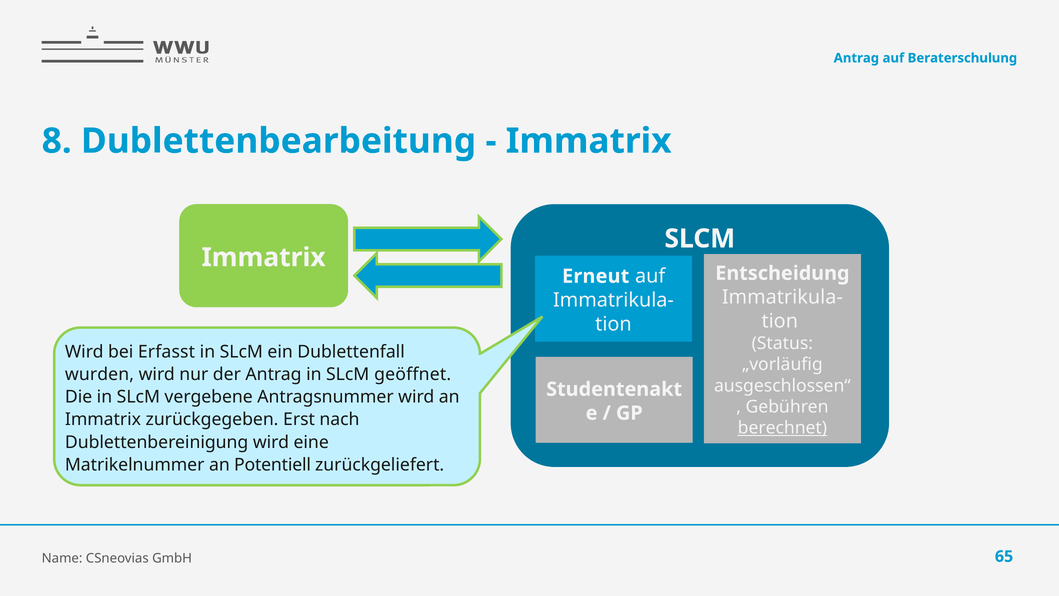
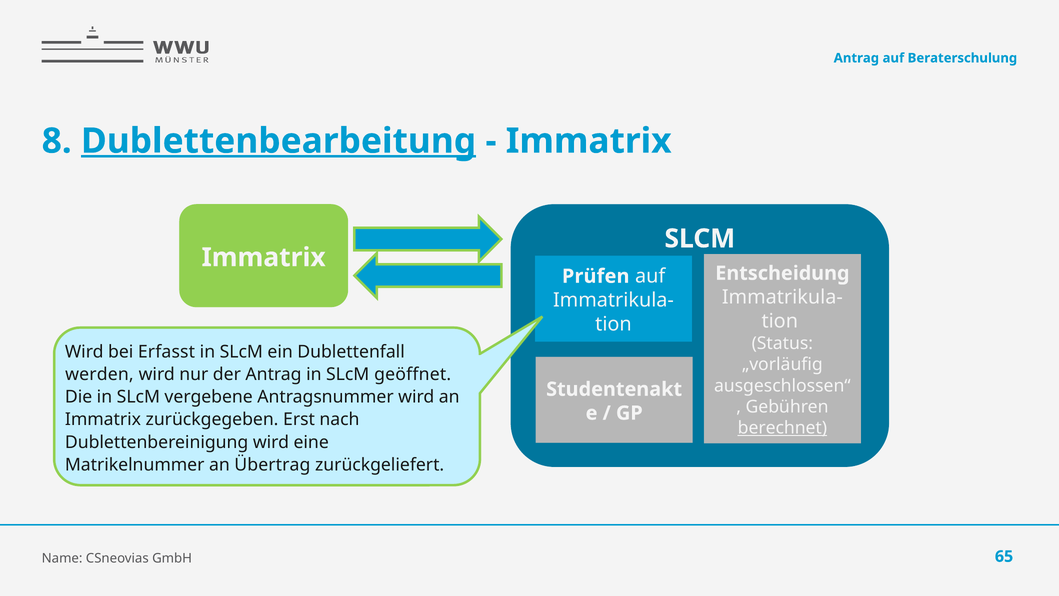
Dublettenbearbeitung underline: none -> present (279, 141)
Erneut: Erneut -> Prüfen (596, 276)
wurden: wurden -> werden (99, 374)
Potentiell: Potentiell -> Übertrag (272, 465)
